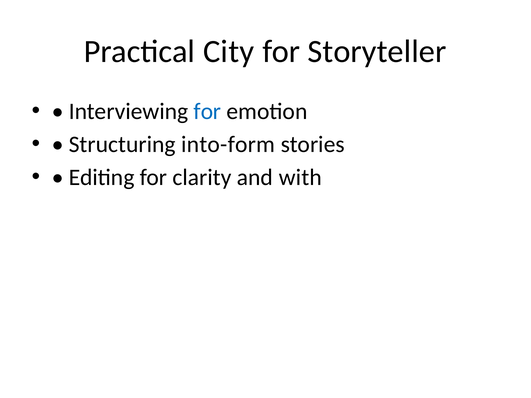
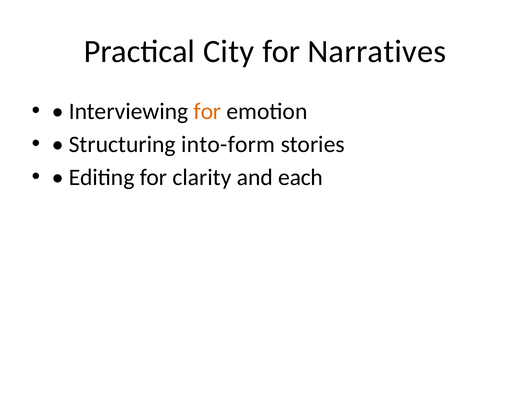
Storyteller: Storyteller -> Narratives (377, 51)
for colour: blue -> orange (207, 111)
with: with -> each (301, 177)
